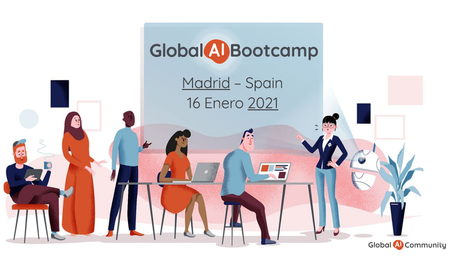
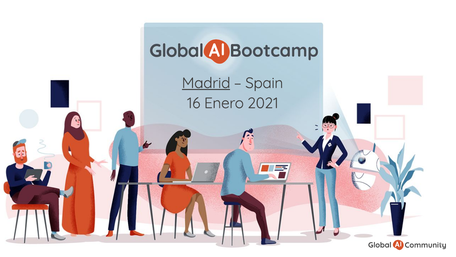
2021 underline: present -> none (263, 103)
